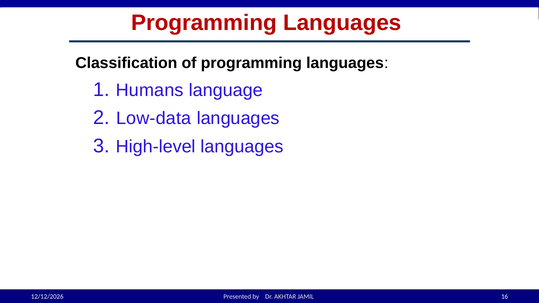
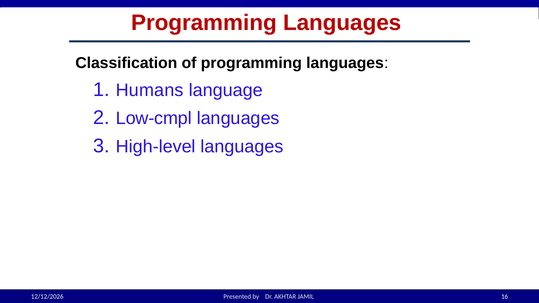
Low-data: Low-data -> Low-cmpl (154, 118)
